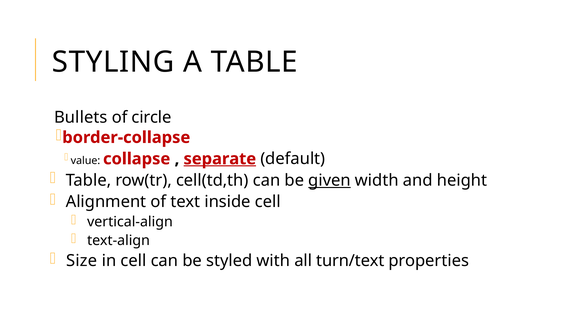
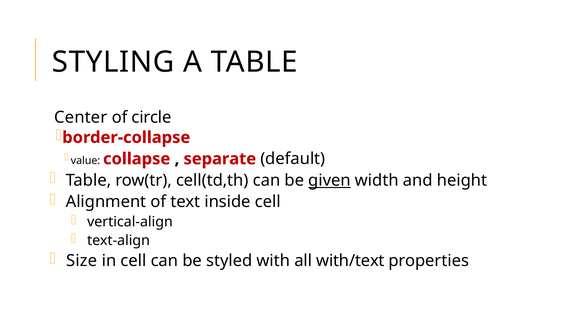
Bullets: Bullets -> Center (81, 117)
separate underline: present -> none (220, 159)
turn/text: turn/text -> with/text (350, 261)
